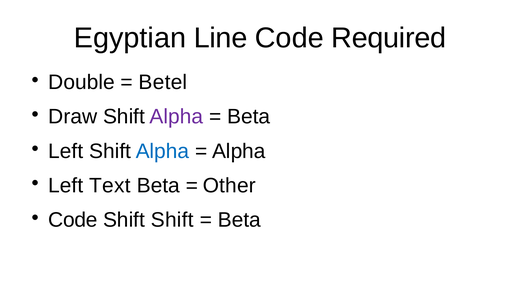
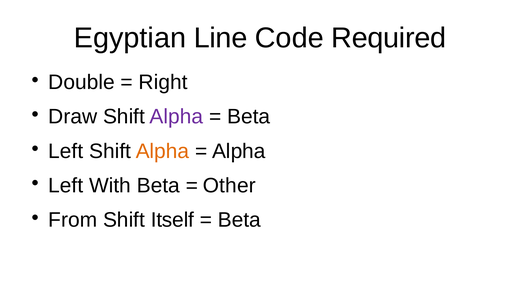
Betel: Betel -> Right (163, 82)
Alpha colour: blue -> orange (162, 151)
Text: Text -> With (110, 186)
Code: Code -> From (73, 220)
Shift Shift: Shift -> Itself (172, 220)
